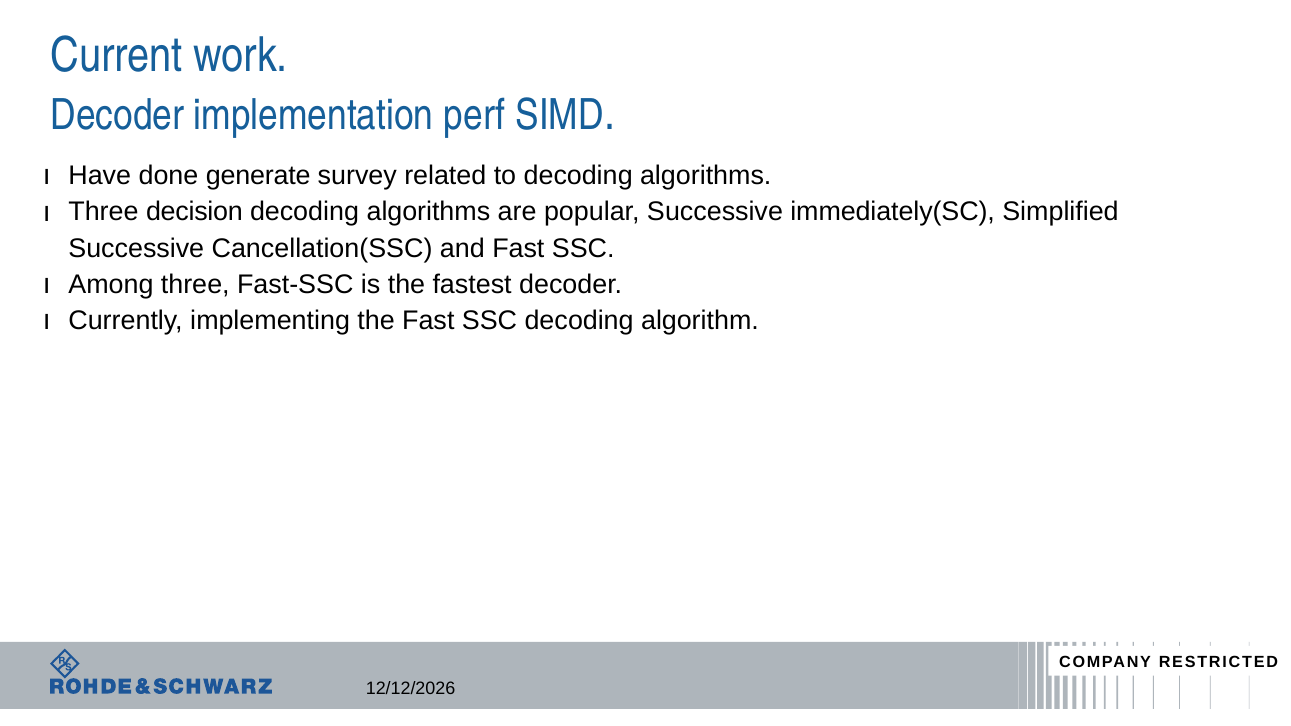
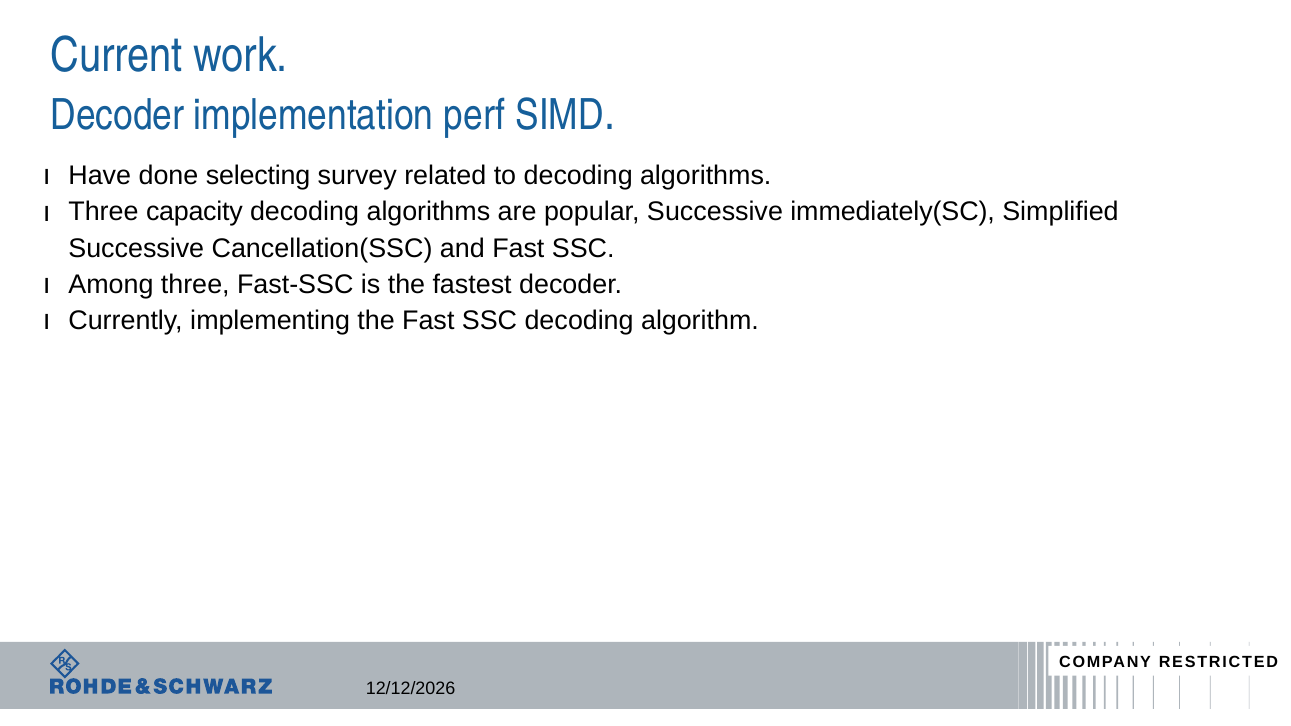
generate: generate -> selecting (258, 176)
decision: decision -> capacity (194, 212)
